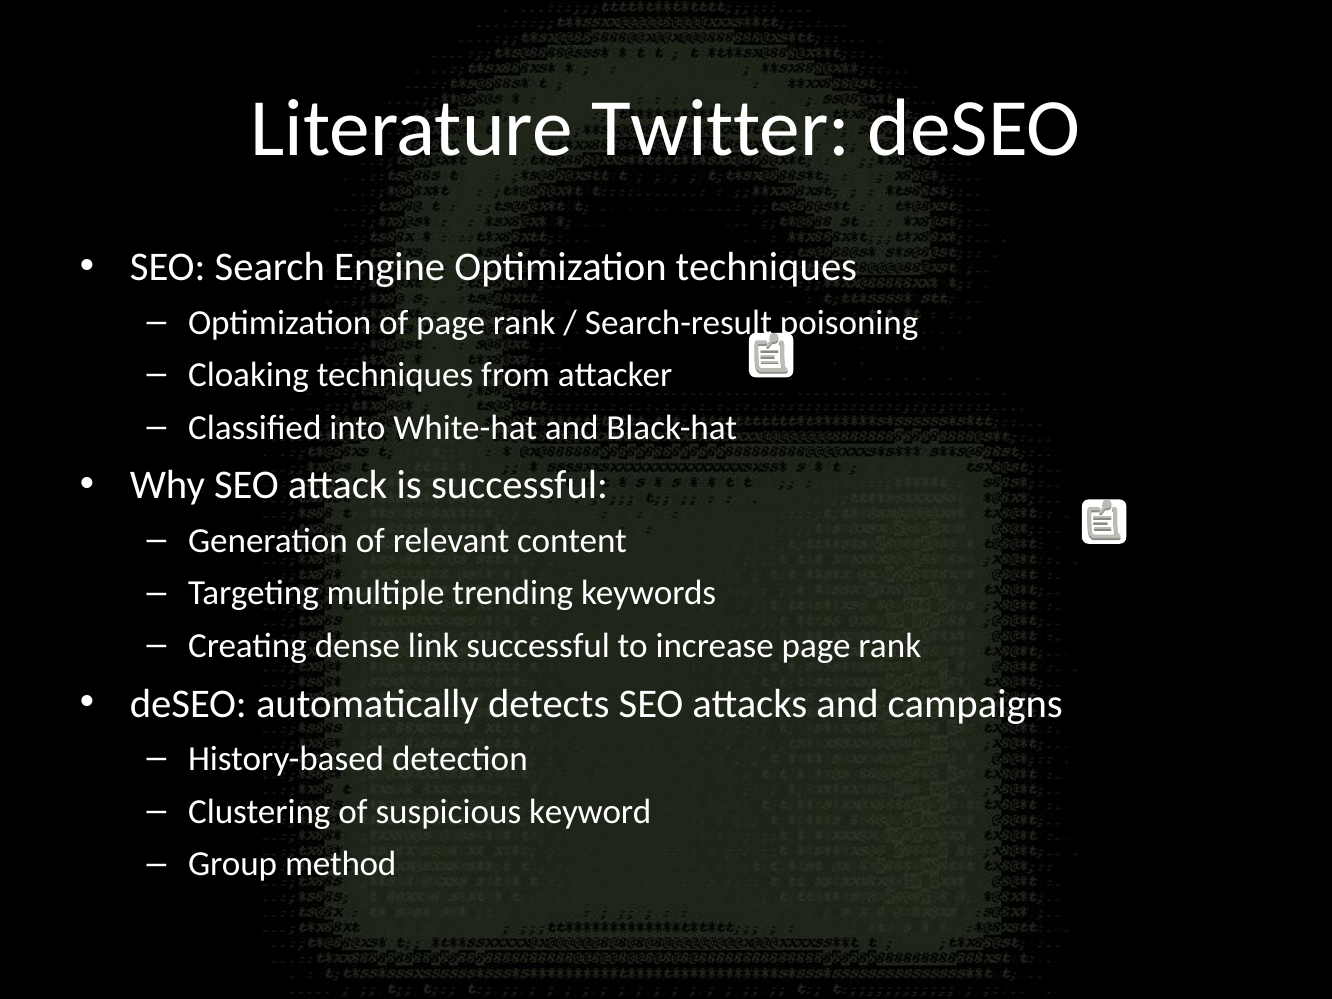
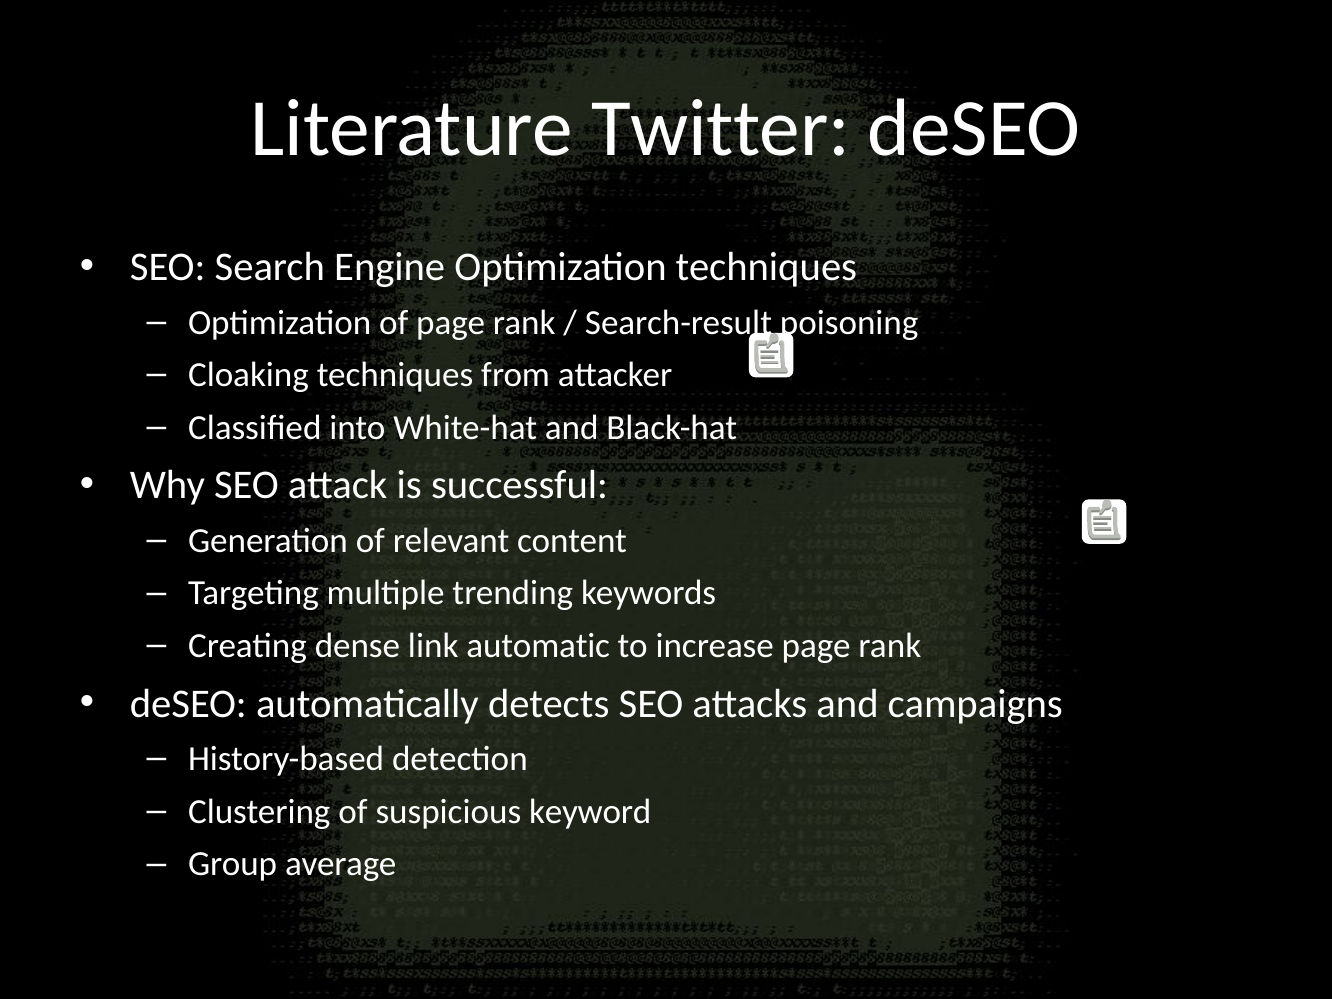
link successful: successful -> automatic (538, 646)
method: method -> average (341, 864)
